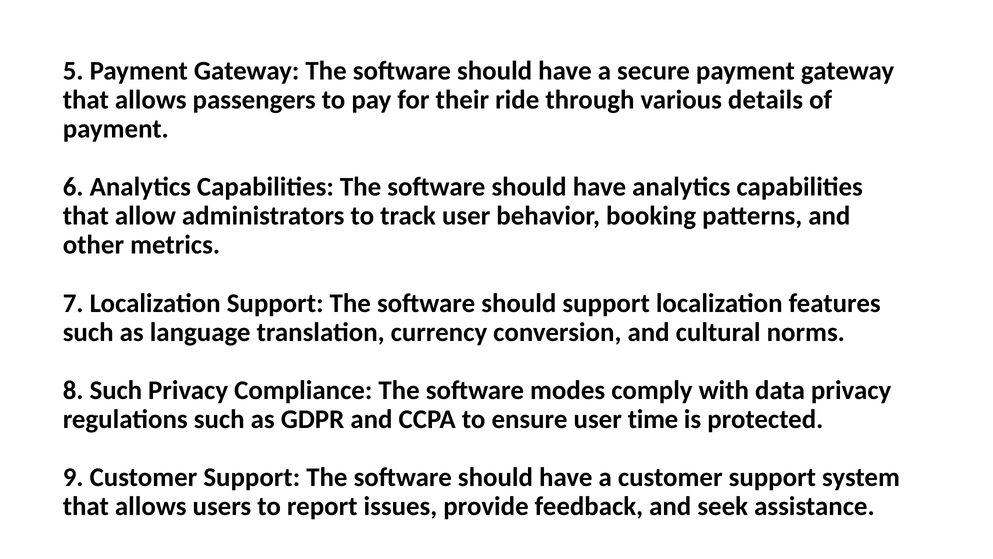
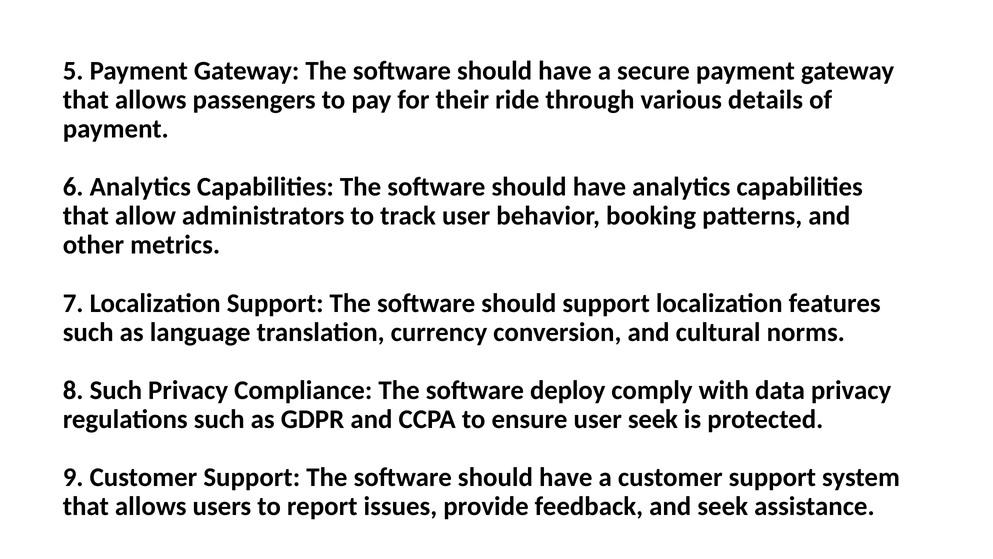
modes: modes -> deploy (568, 390)
user time: time -> seek (653, 419)
